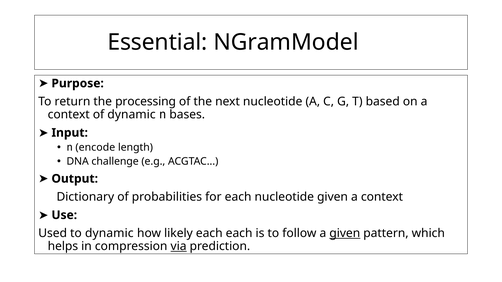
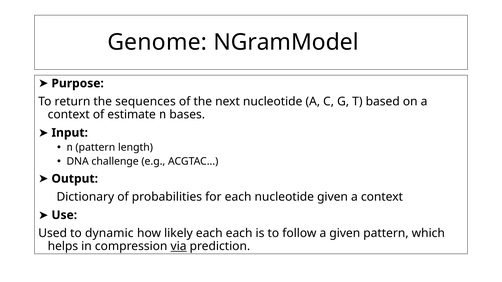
Essential: Essential -> Genome (157, 42)
processing: processing -> sequences (145, 102)
of dynamic: dynamic -> estimate (132, 115)
n encode: encode -> pattern (95, 148)
given underline: present -> none (345, 234)
